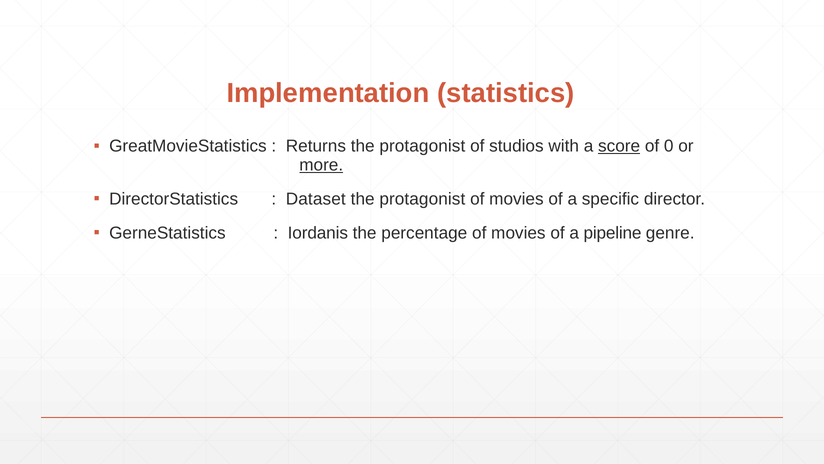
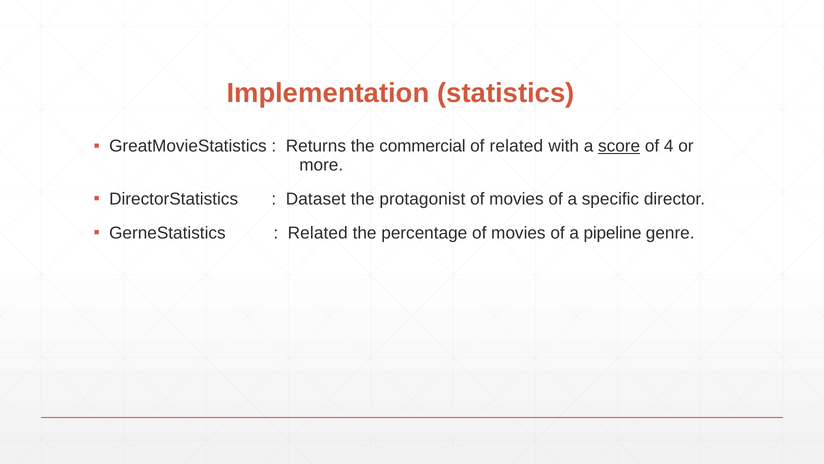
Returns the protagonist: protagonist -> commercial (422, 146)
of studios: studios -> related (516, 146)
0: 0 -> 4 (669, 146)
more underline: present -> none (321, 165)
Iordanis: Iordanis -> Related (318, 233)
